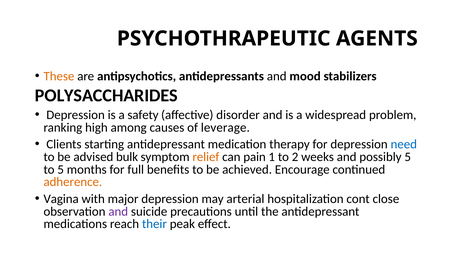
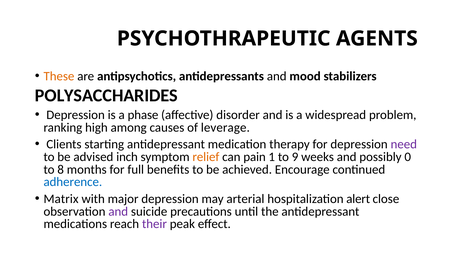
safety: safety -> phase (143, 115)
need colour: blue -> purple (404, 144)
bulk: bulk -> inch (127, 157)
2: 2 -> 9 (295, 157)
possibly 5: 5 -> 0 (408, 157)
to 5: 5 -> 8 (61, 169)
adherence colour: orange -> blue (73, 182)
Vagina: Vagina -> Matrix (61, 199)
cont: cont -> alert (358, 199)
their colour: blue -> purple (154, 224)
